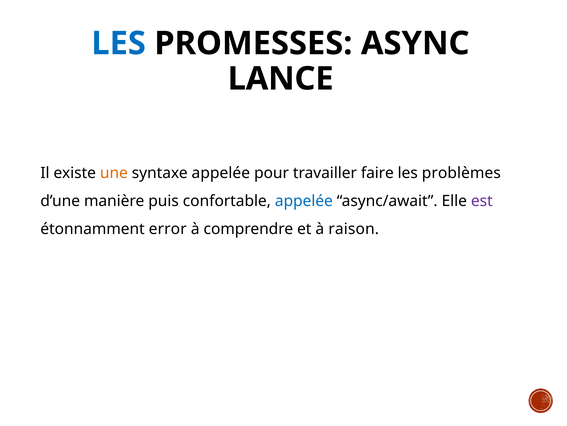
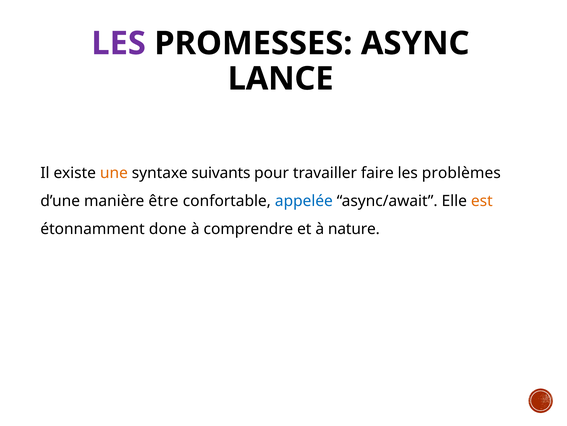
LES colour: blue -> purple (119, 43)
syntaxe appelée: appelée -> suivants (221, 173)
puis: puis -> être (163, 201)
est colour: purple -> orange (482, 201)
error: error -> done (168, 229)
raison: raison -> nature (354, 229)
